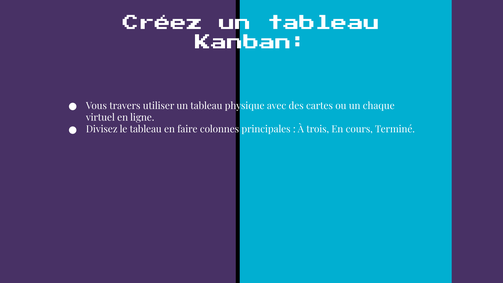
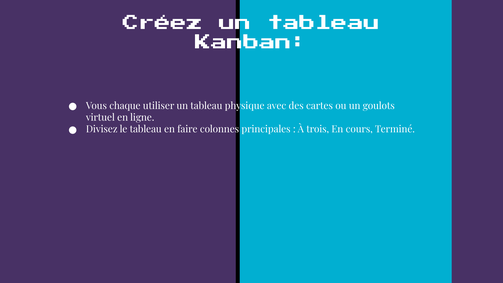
travers: travers -> chaque (125, 106)
chaque: chaque -> goulots (379, 106)
